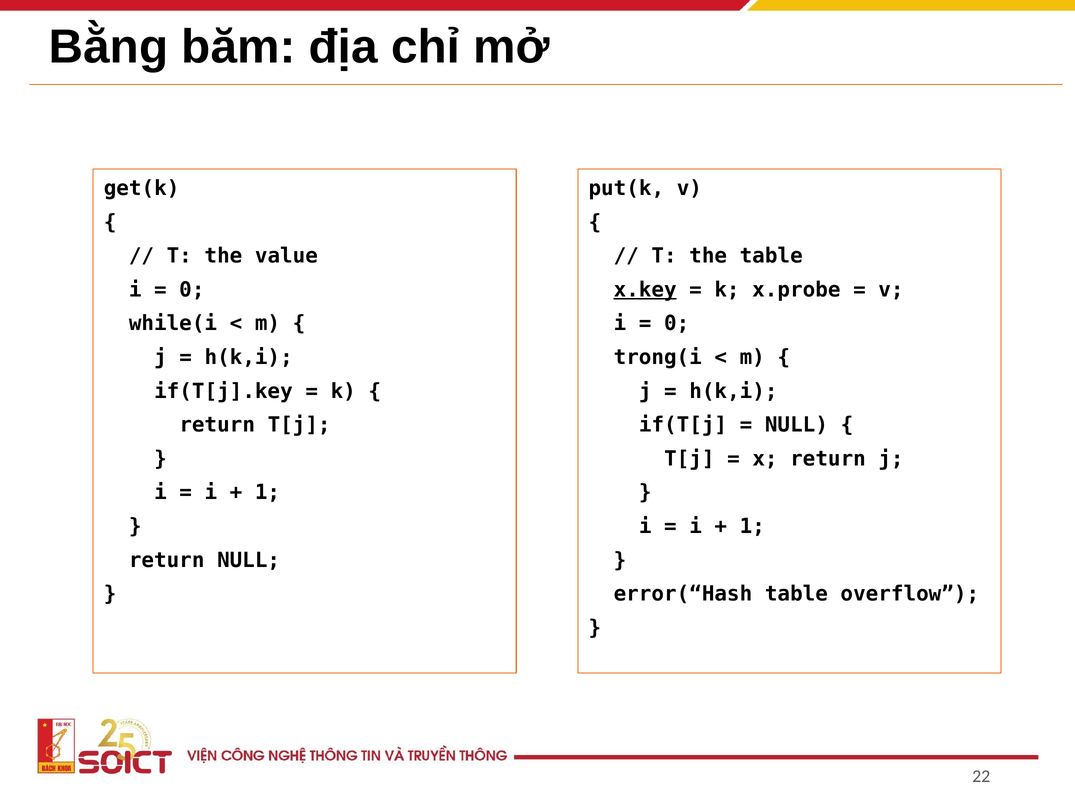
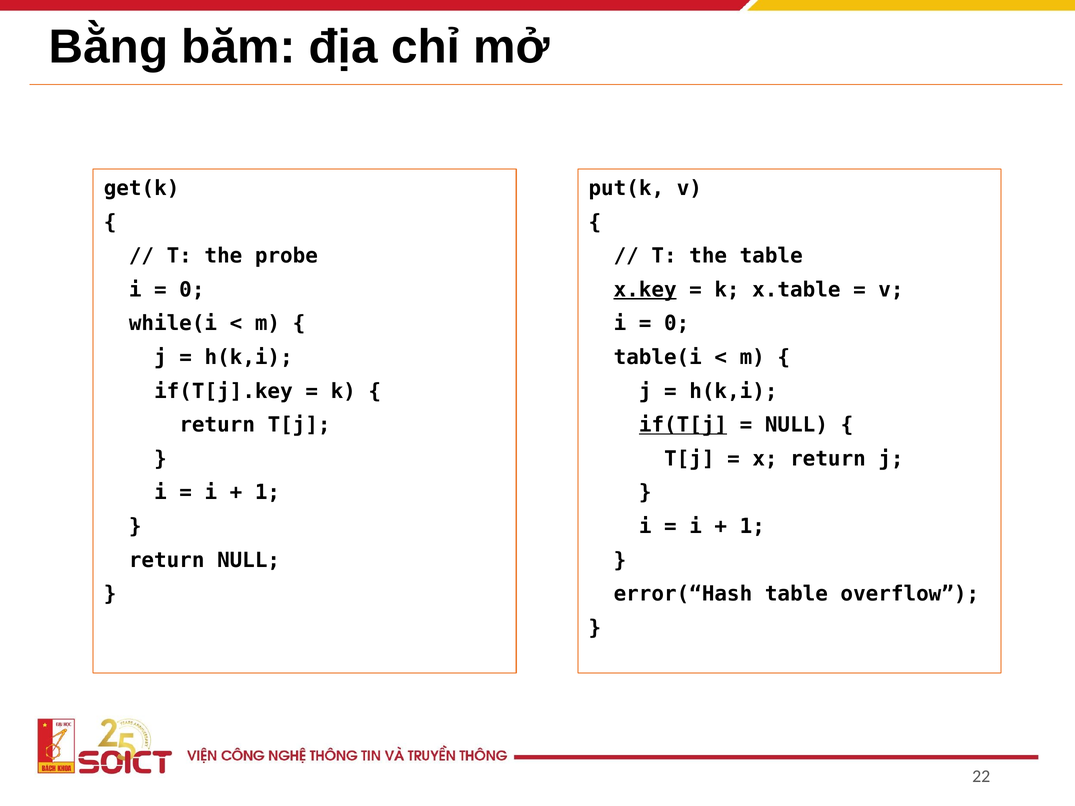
value: value -> probe (286, 256)
x.probe: x.probe -> x.table (796, 290)
trong(i: trong(i -> table(i (658, 357)
if(T[j underline: none -> present (683, 425)
